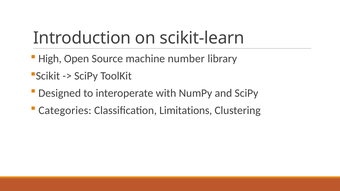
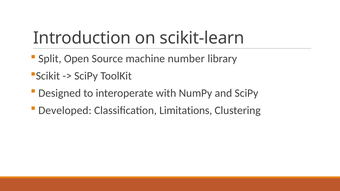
High: High -> Split (50, 59)
Categories: Categories -> Developed (65, 110)
